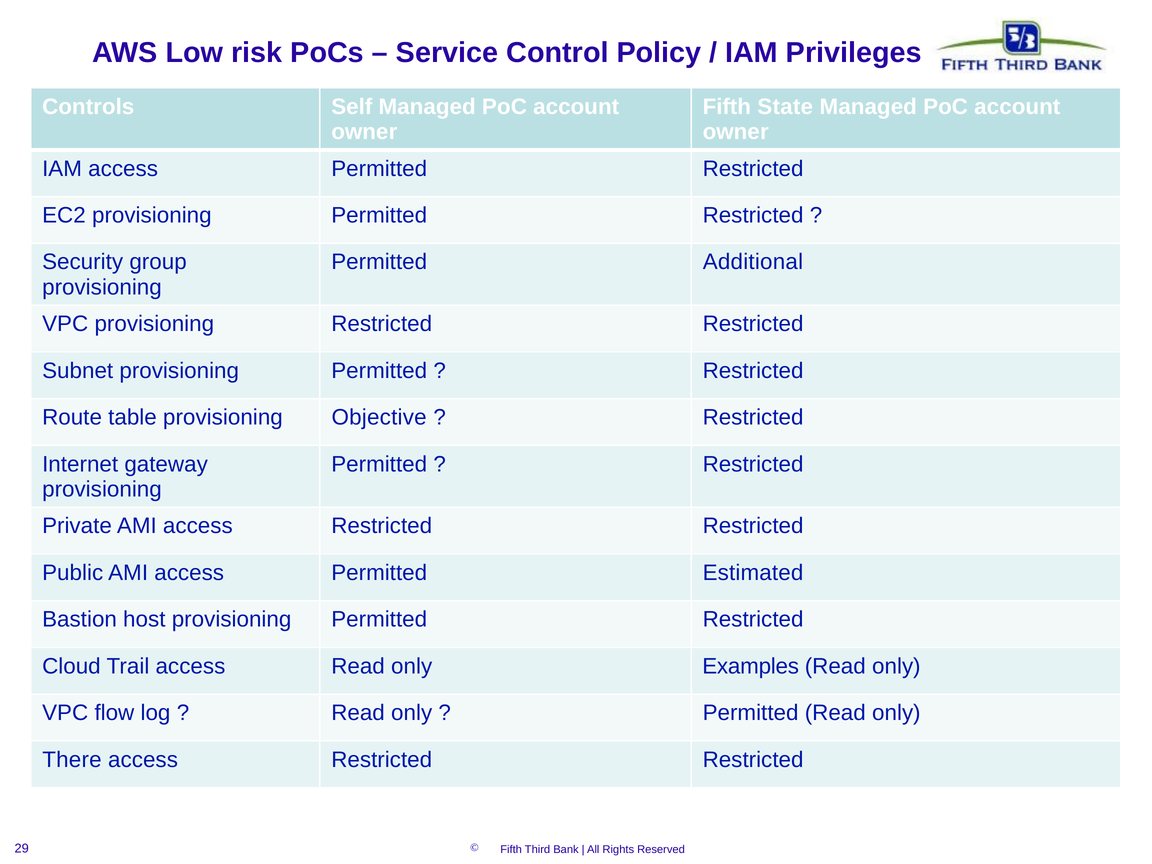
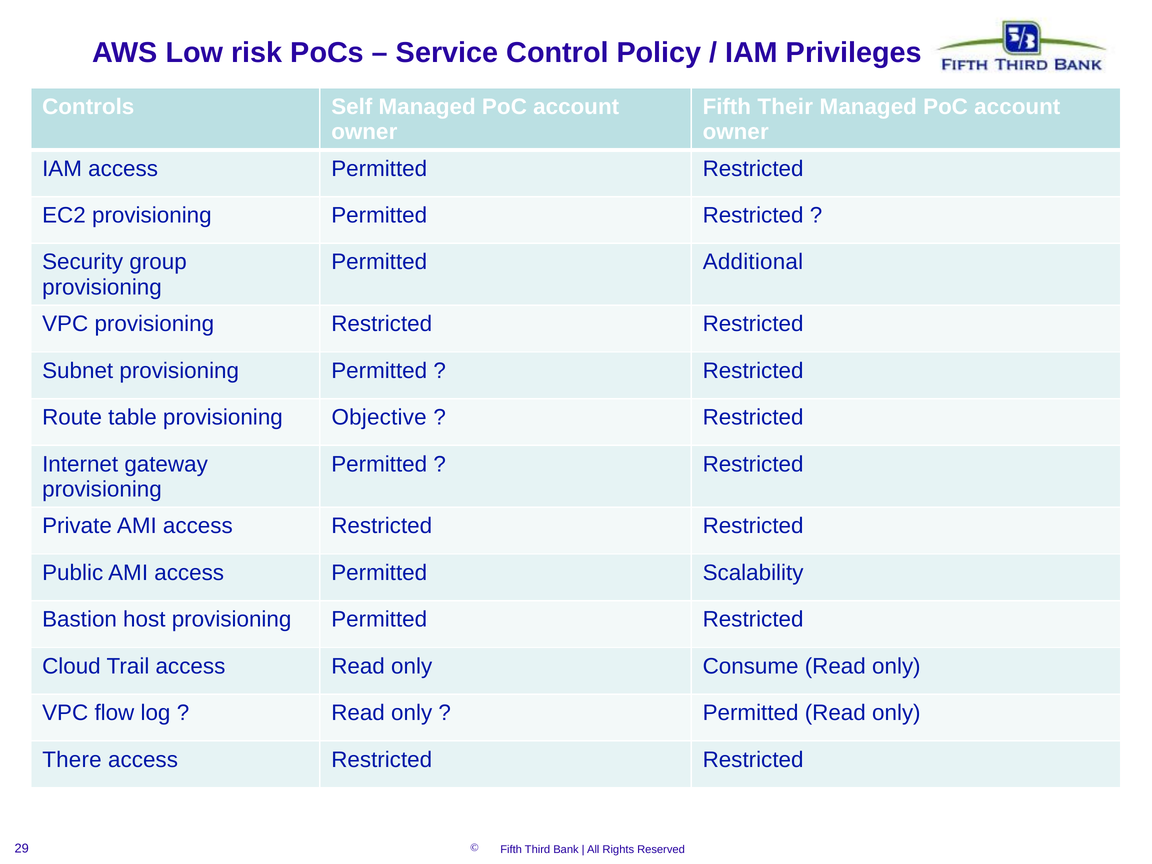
State: State -> Their (785, 107)
Estimated: Estimated -> Scalability (753, 573)
Examples: Examples -> Consume (751, 666)
